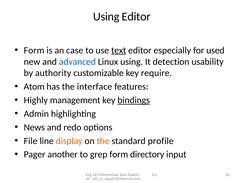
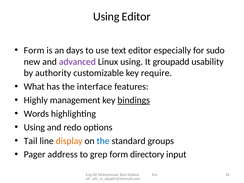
case: case -> days (75, 50)
text underline: present -> none (119, 50)
used: used -> sudo (215, 50)
advanced colour: blue -> purple (77, 62)
detection: detection -> groupadd (171, 62)
Atom: Atom -> What (34, 87)
Admin: Admin -> Words (36, 114)
News: News -> Using (34, 127)
File: File -> Tail (31, 141)
the colour: orange -> blue (103, 141)
profile: profile -> groups (161, 141)
another: another -> address (63, 154)
